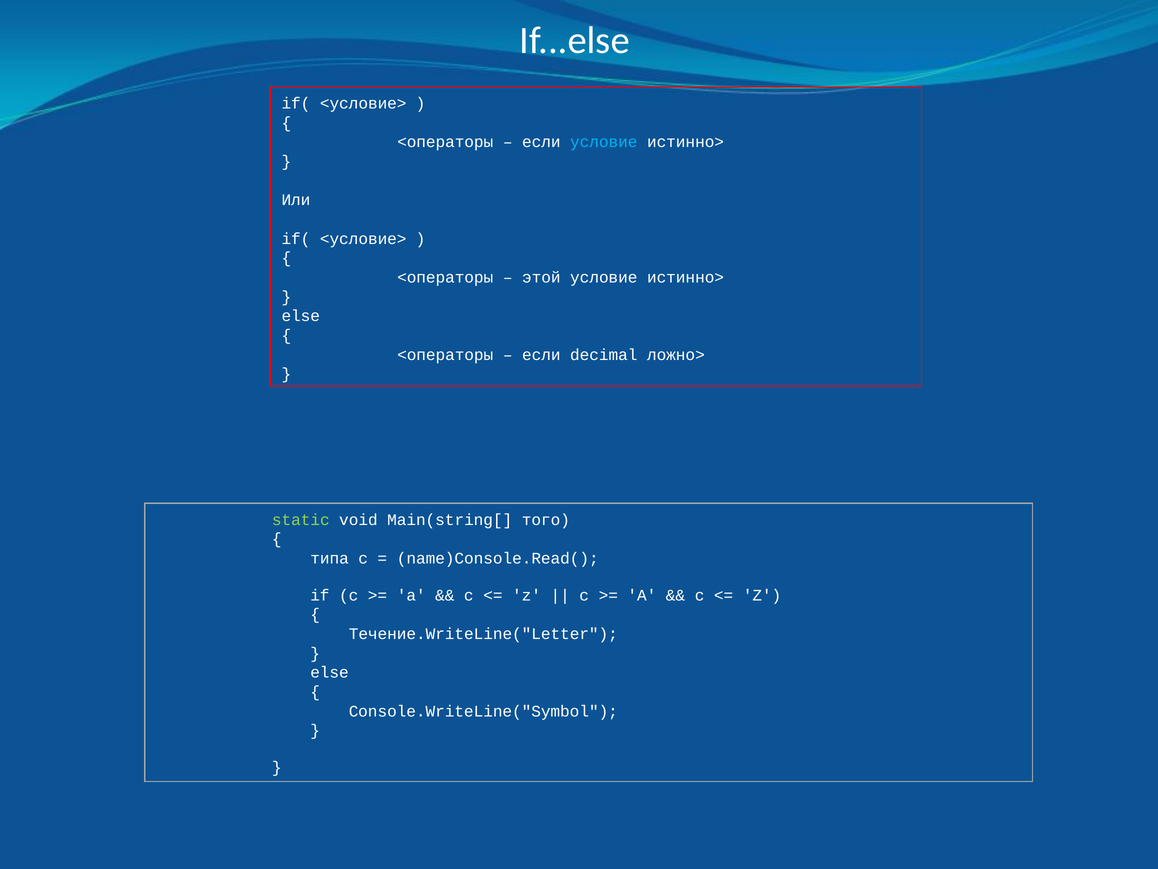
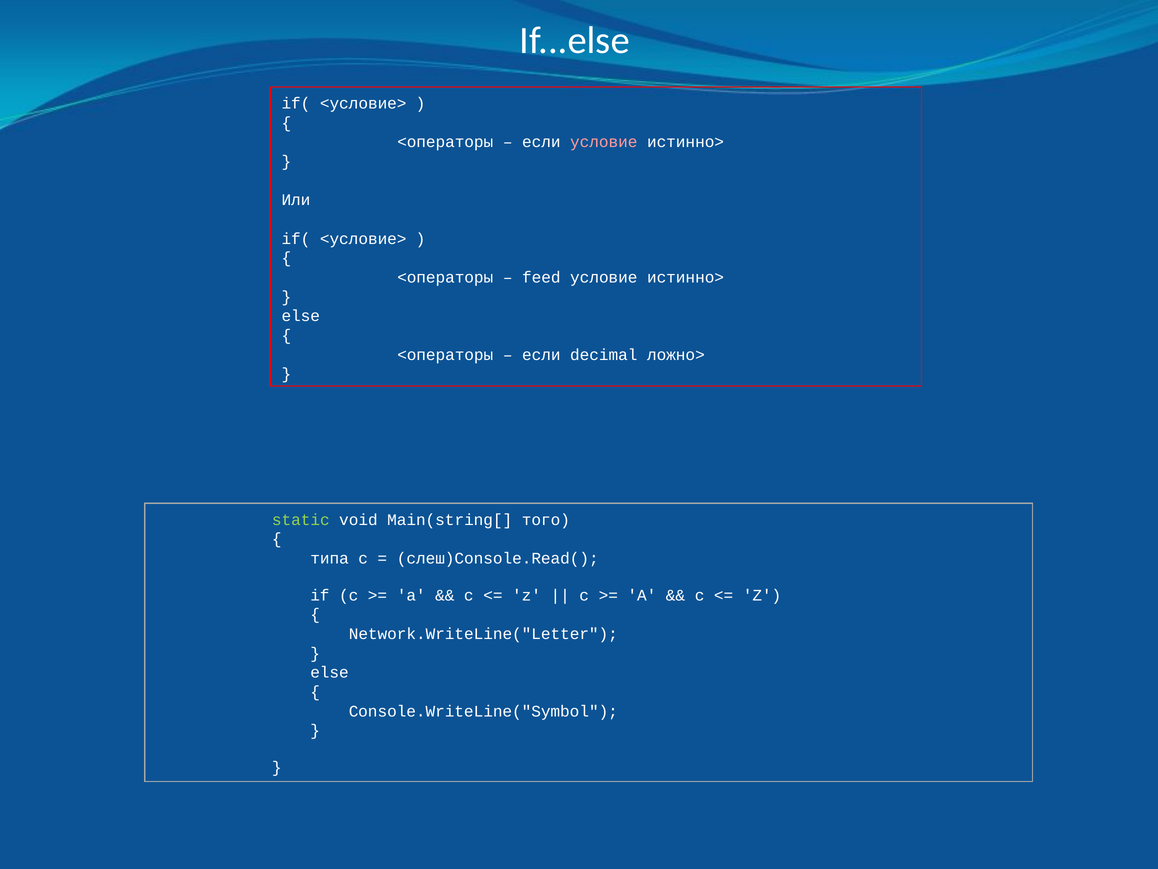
условие colour: light blue -> pink (604, 142)
этой: этой -> feed (541, 277)
name)Console.Read(: name)Console.Read( -> слеш)Console.Read( (498, 558)
Течение.WriteLine("Letter: Течение.WriteLine("Letter -> Network.WriteLine("Letter (483, 634)
